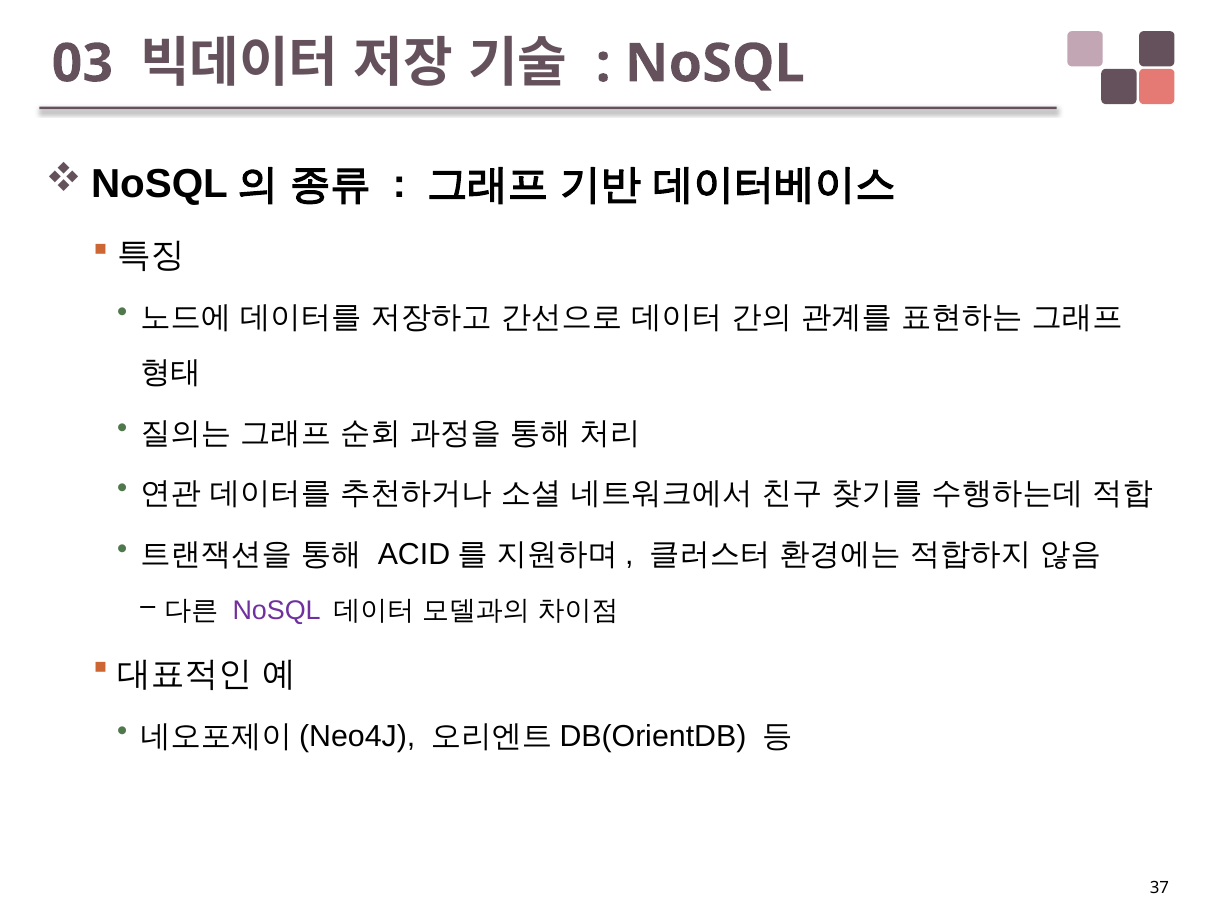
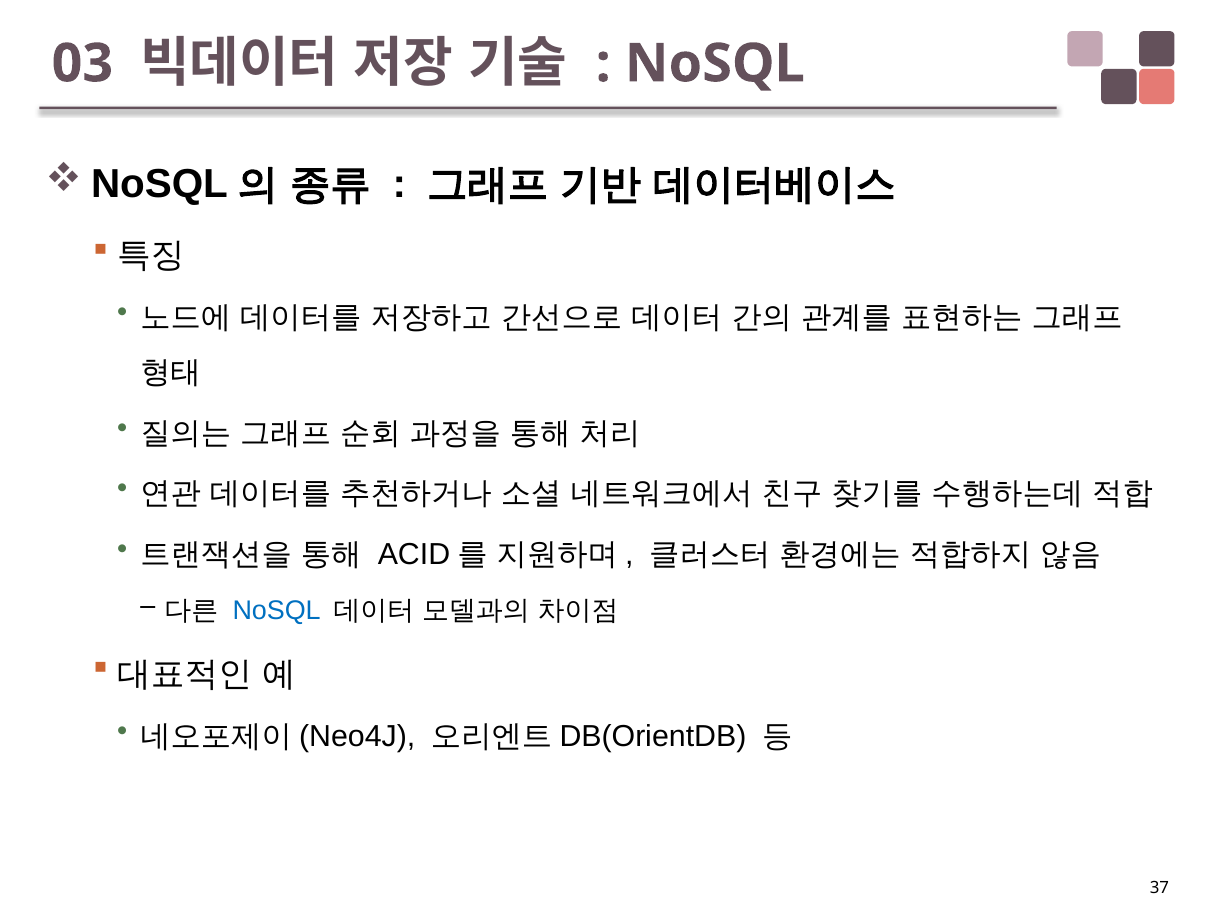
NoSQL colour: purple -> blue (277, 610)
